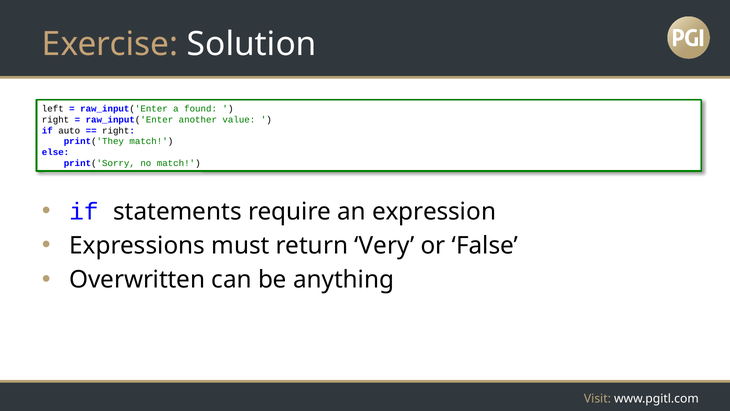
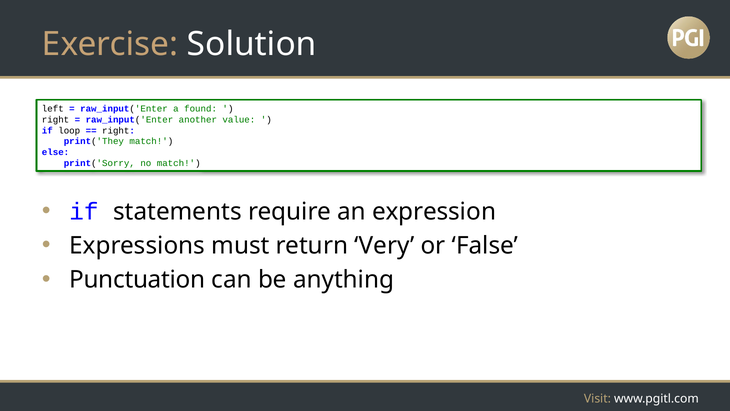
auto: auto -> loop (69, 130)
Overwritten: Overwritten -> Punctuation (137, 280)
